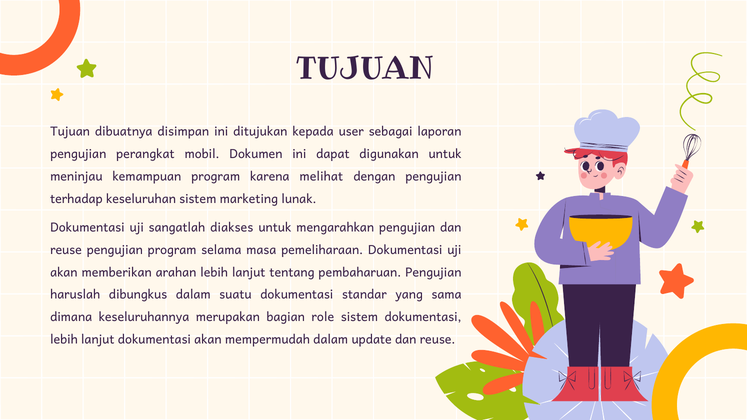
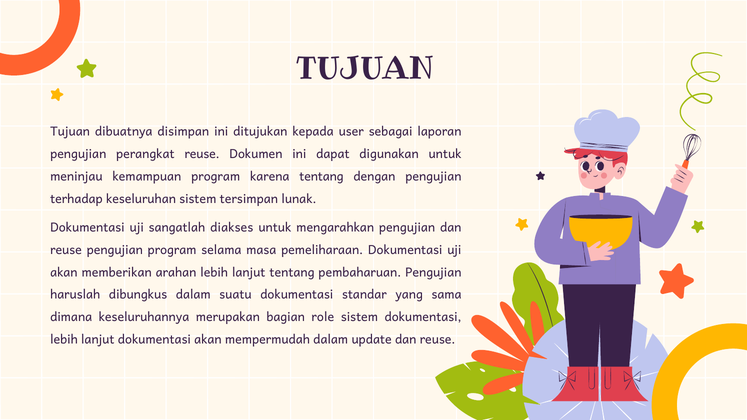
perangkat mobil: mobil -> reuse (202, 154)
karena melihat: melihat -> tentang (321, 177)
marketing: marketing -> tersimpan (249, 199)
